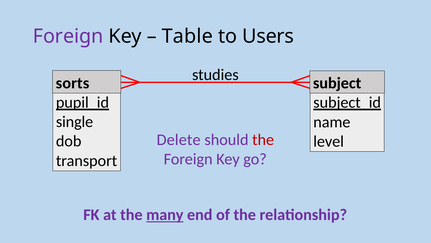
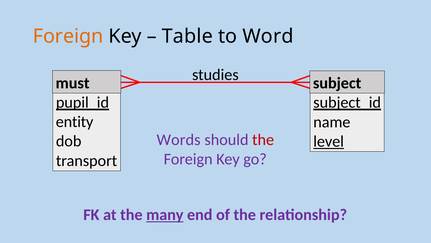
Foreign colour: purple -> orange (68, 36)
Users: Users -> Word (268, 36)
sorts: sorts -> must (73, 83)
single: single -> entity (75, 122)
Delete: Delete -> Words (179, 139)
level underline: none -> present (329, 141)
